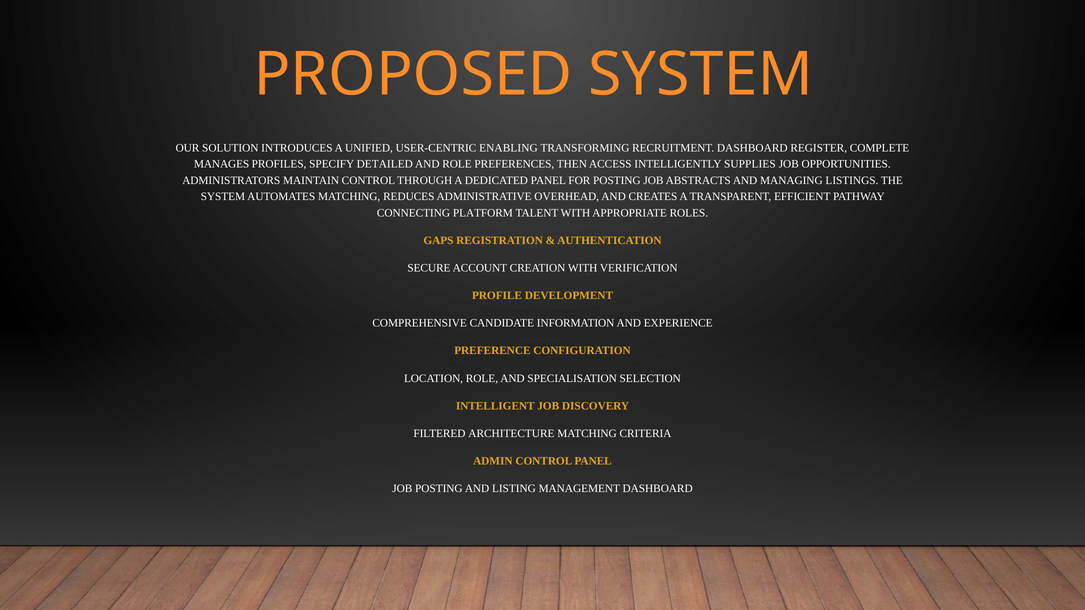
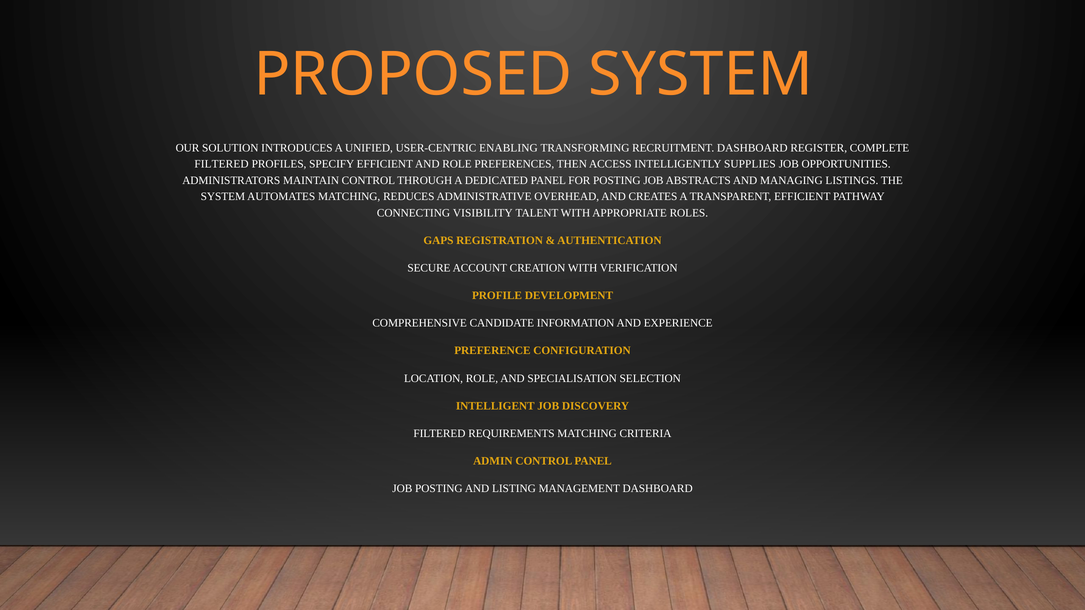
MANAGES: MANAGES -> FILTERED (221, 164)
SPECIFY DETAILED: DETAILED -> EFFICIENT (385, 164)
PLATFORM: PLATFORM -> VISIBILITY (483, 213)
ARCHITECTURE: ARCHITECTURE -> REQUIREMENTS (511, 434)
